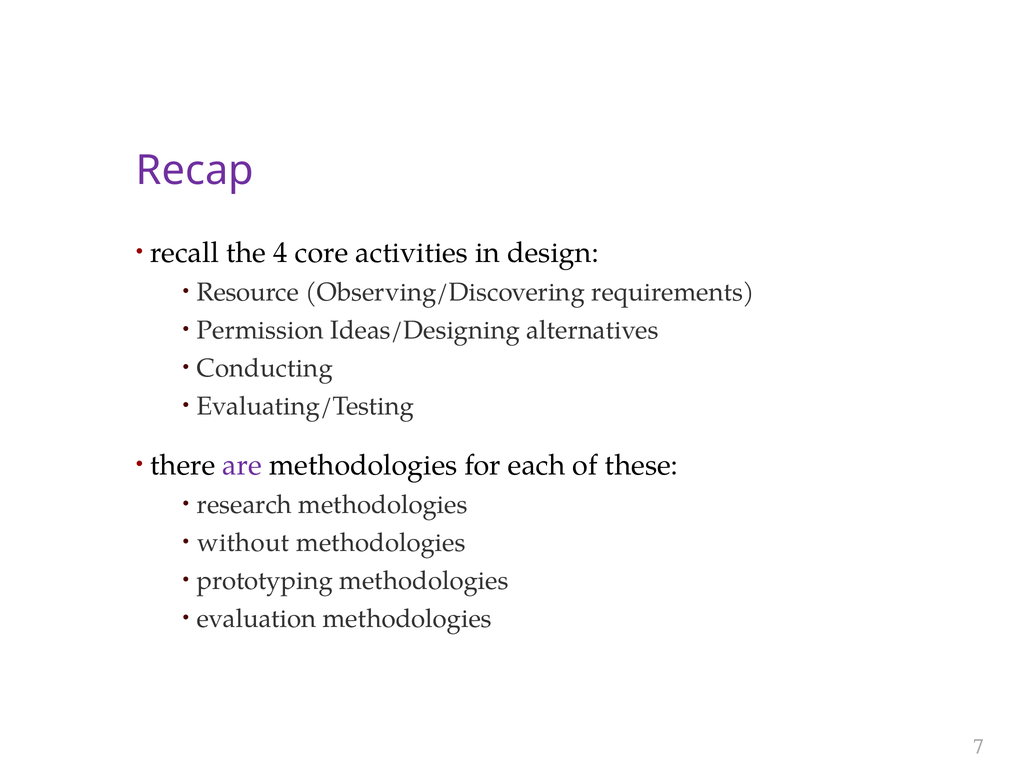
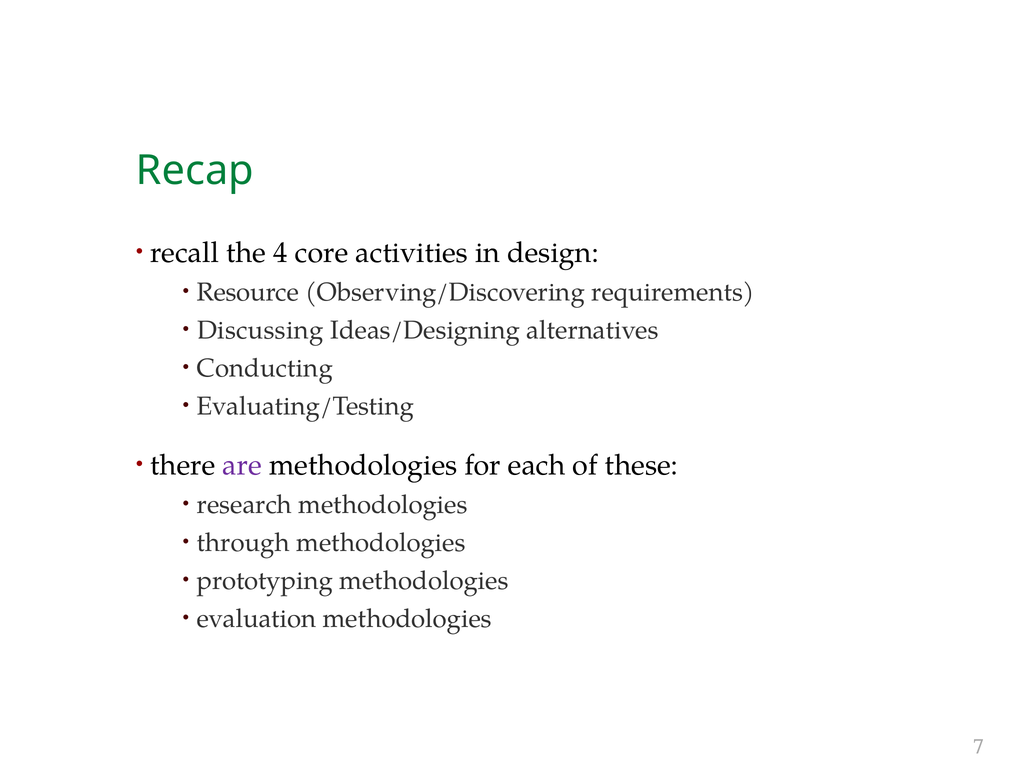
Recap colour: purple -> green (195, 170)
Permission: Permission -> Discussing (260, 330)
without: without -> through (243, 543)
